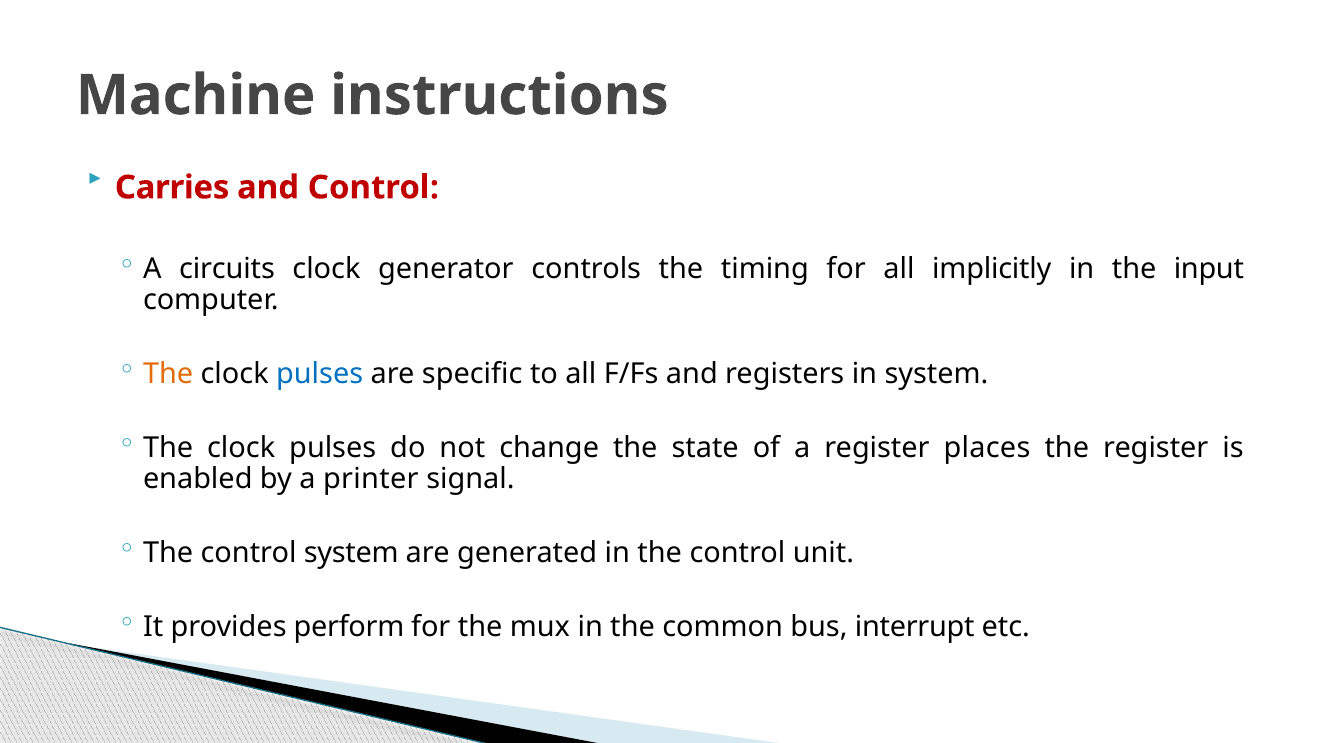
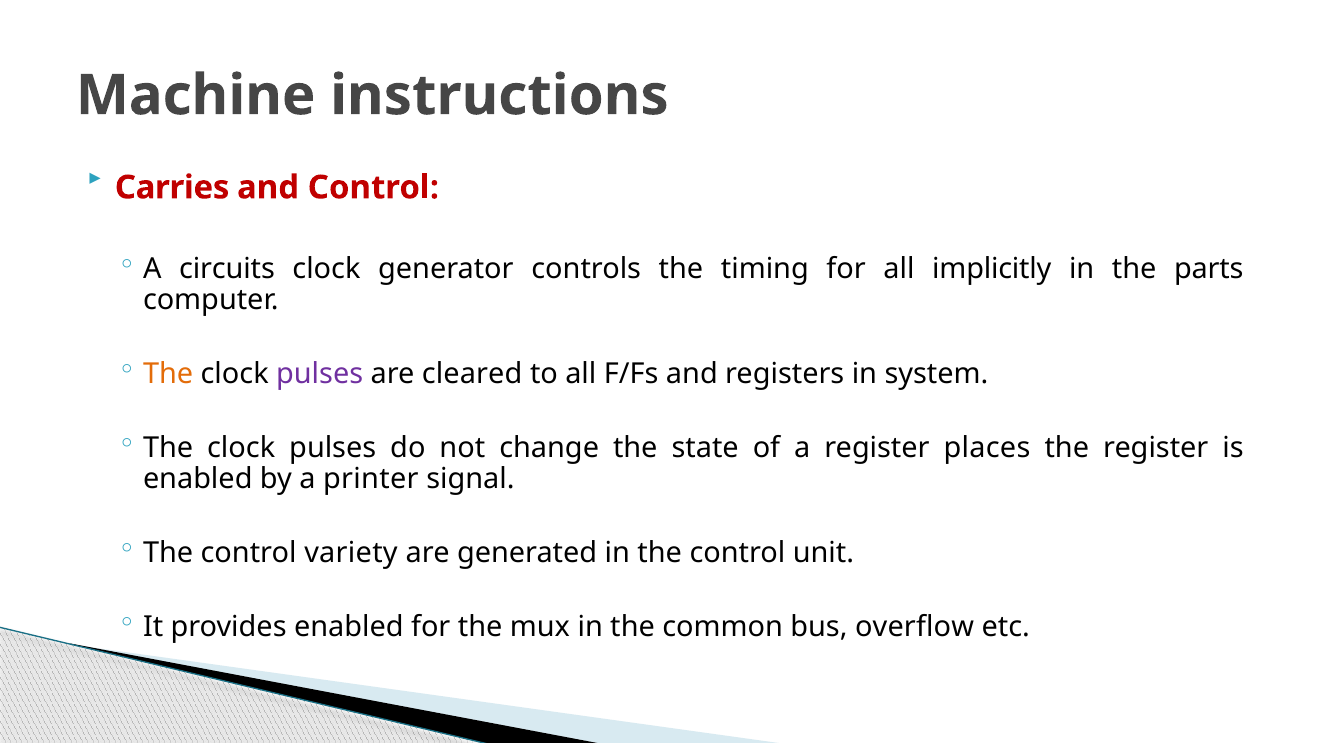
input: input -> parts (1209, 269)
pulses colour: blue -> purple (320, 374)
specific: specific -> cleared (472, 374)
control system: system -> variety (351, 552)
provides perform: perform -> enabled (349, 626)
interrupt: interrupt -> overflow (915, 626)
